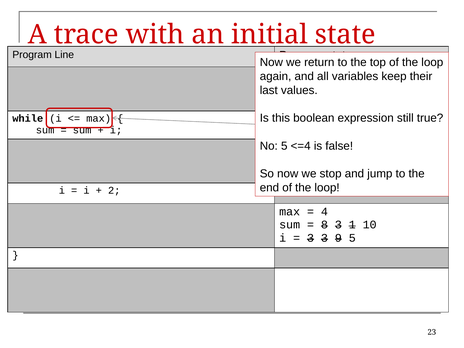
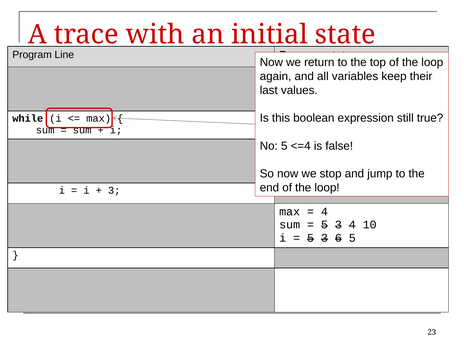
2: 2 -> 3 (114, 191)
8: 8 -> 5 (324, 225)
1: 1 -> 4 (352, 225)
3: 3 -> 5 (310, 238)
9: 9 -> 6 (338, 238)
